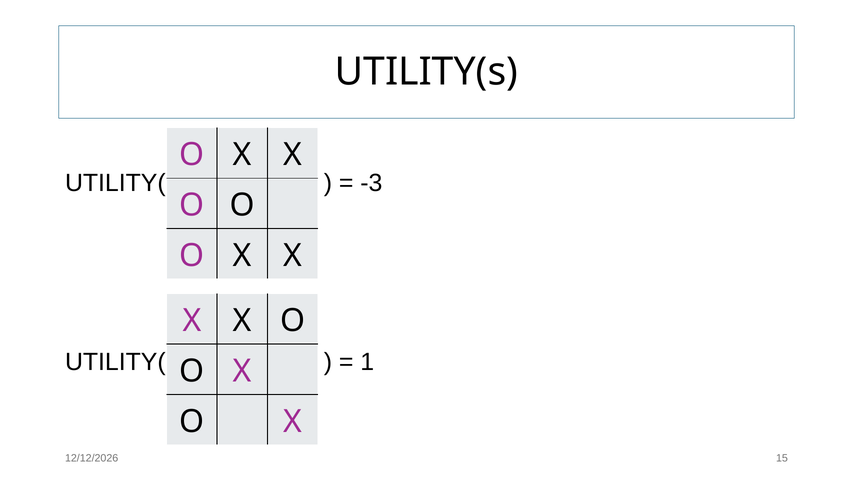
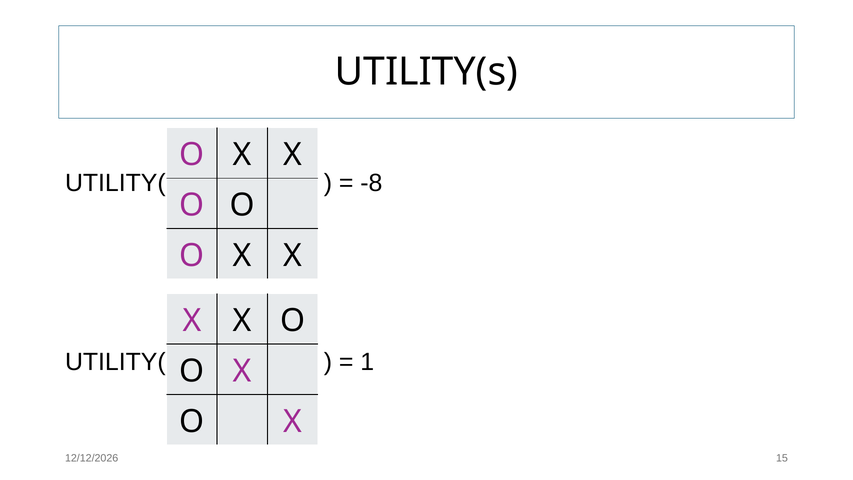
-3: -3 -> -8 (371, 183)
